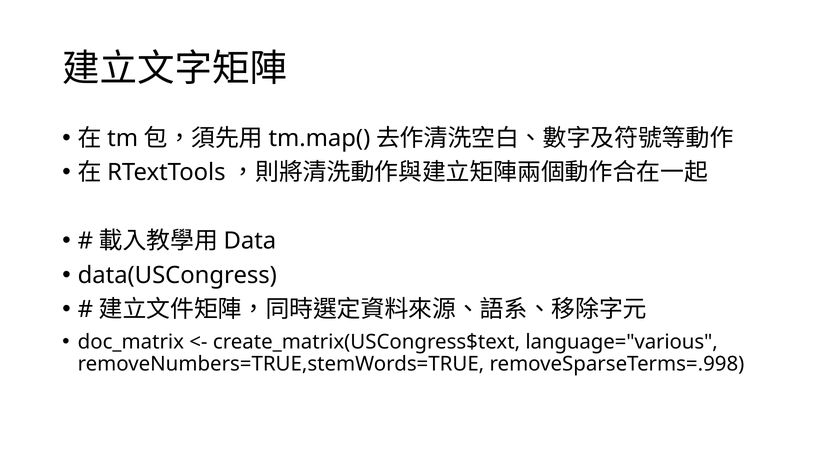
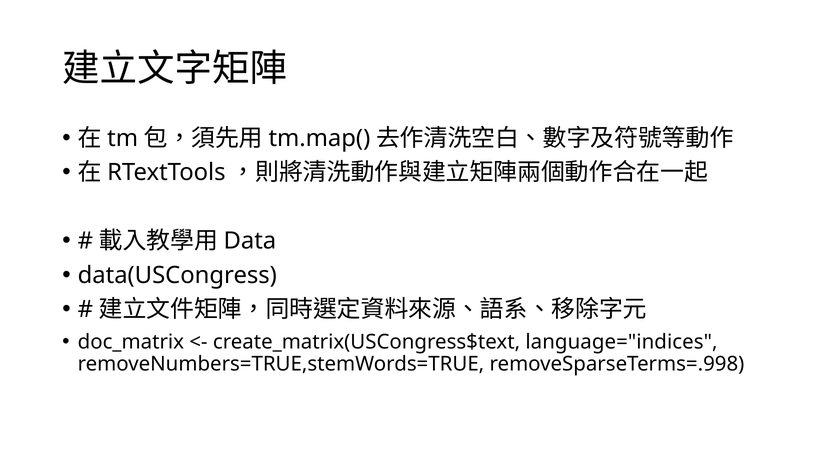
language="various: language="various -> language="indices (621, 342)
